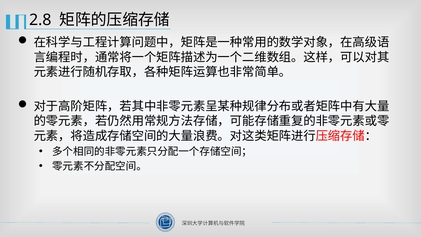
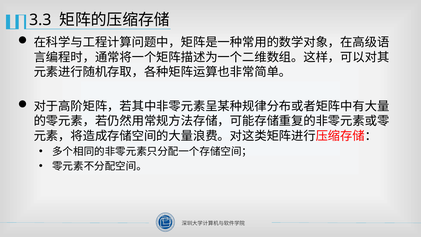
2.8: 2.8 -> 3.3 (40, 20)
